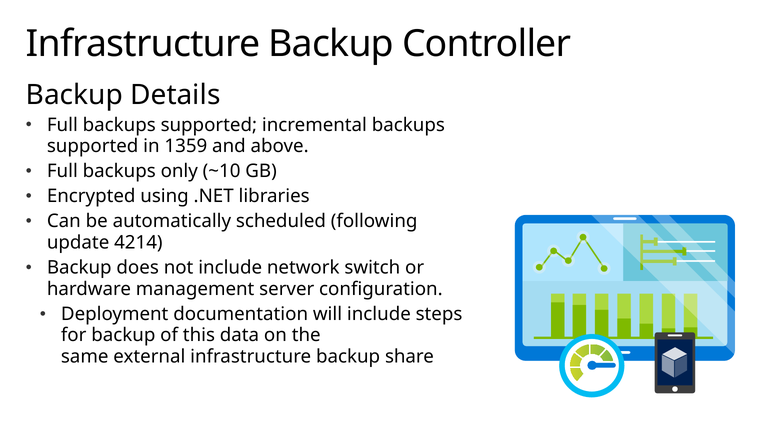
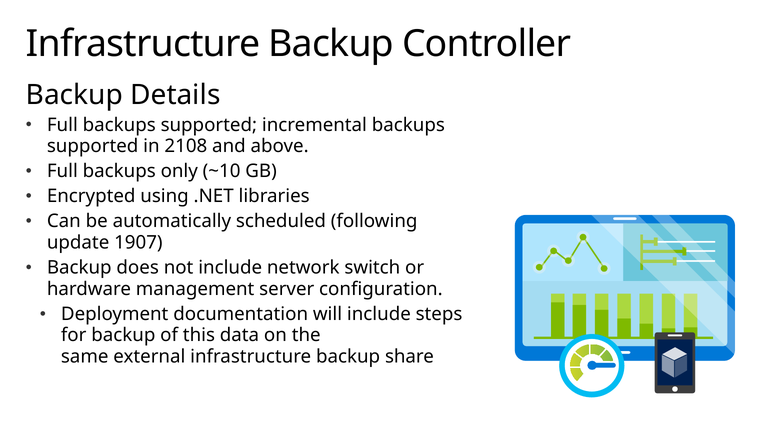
1359: 1359 -> 2108 (186, 146)
4214: 4214 -> 1907 (138, 243)
